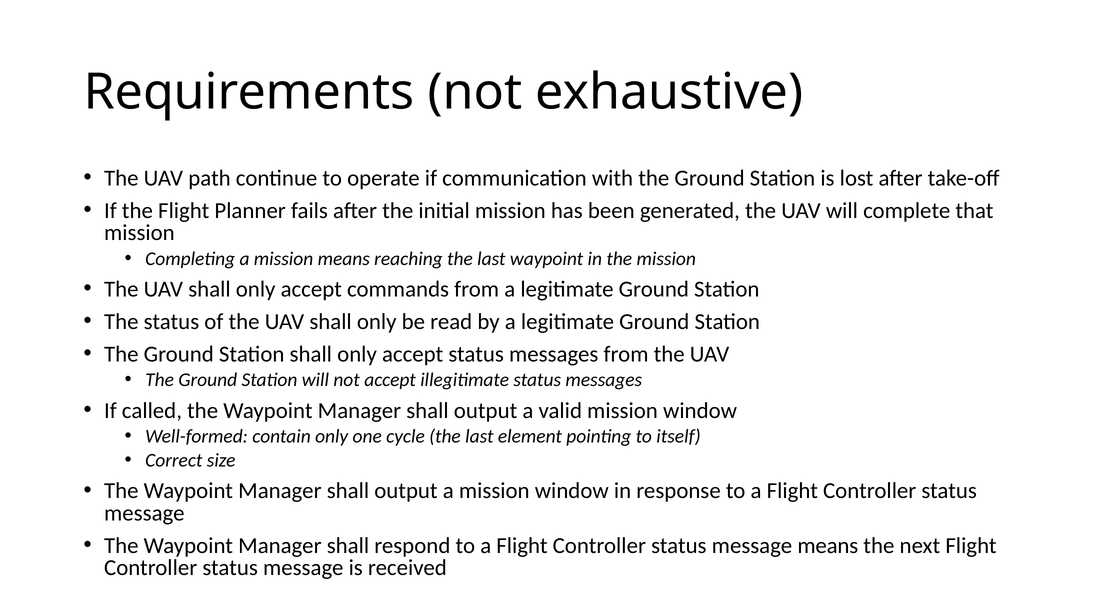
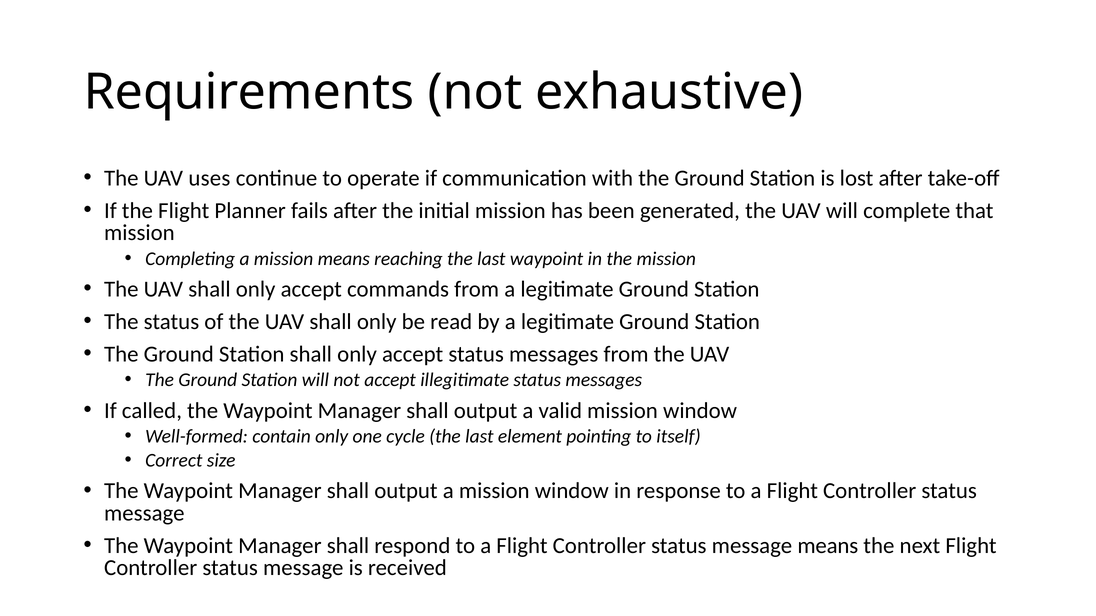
path: path -> uses (209, 178)
